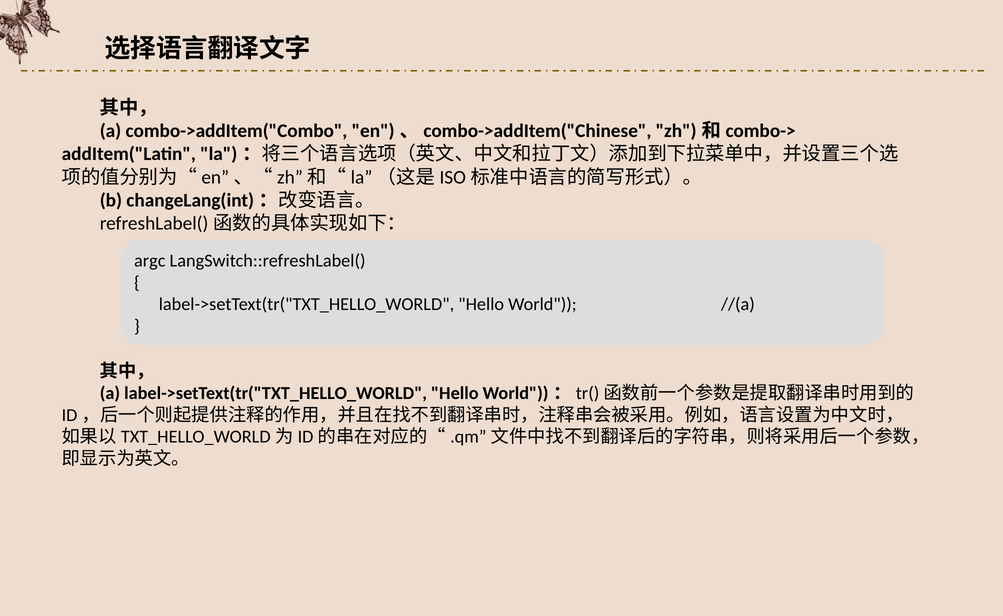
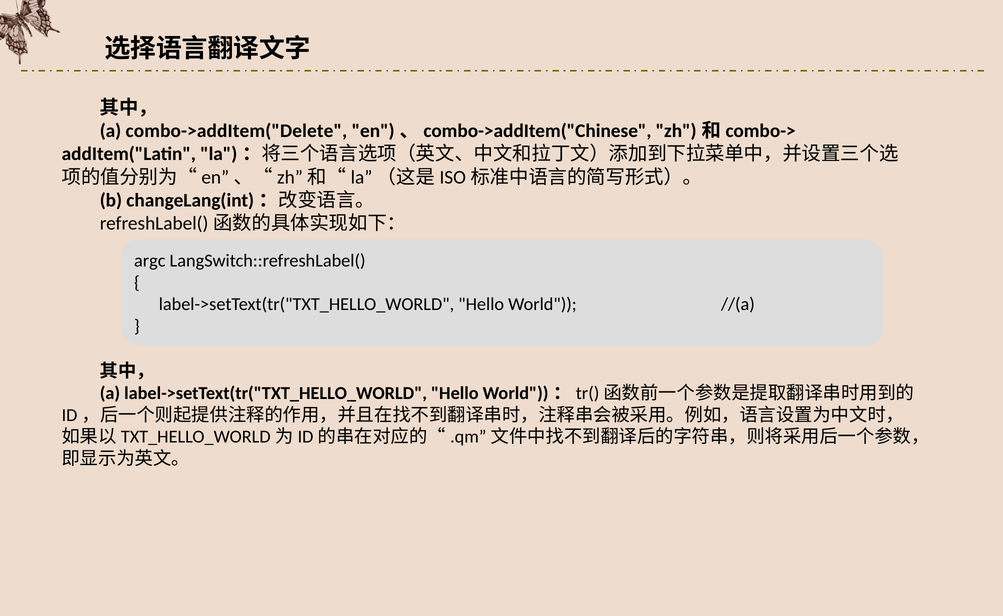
combo->addItem("Combo: combo->addItem("Combo -> combo->addItem("Delete (236, 131)
